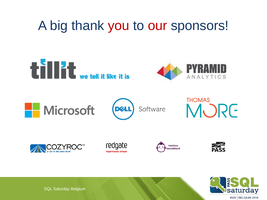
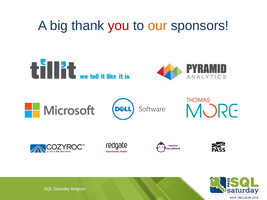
our colour: red -> orange (158, 26)
